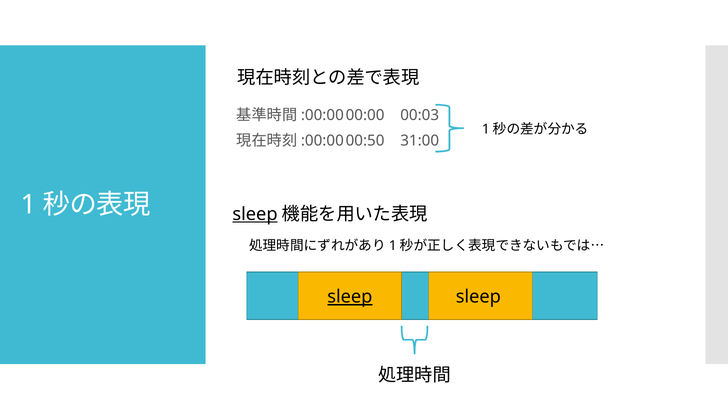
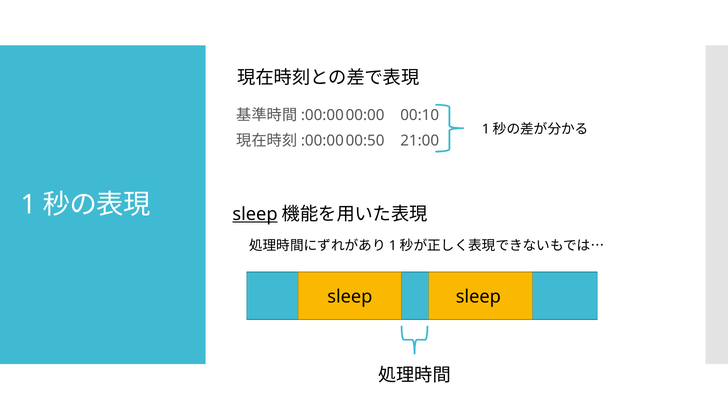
00:03: 00:03 -> 00:10 (420, 115)
31:00: 31:00 -> 21:00 (420, 141)
sleep underline: present -> none (350, 297)
